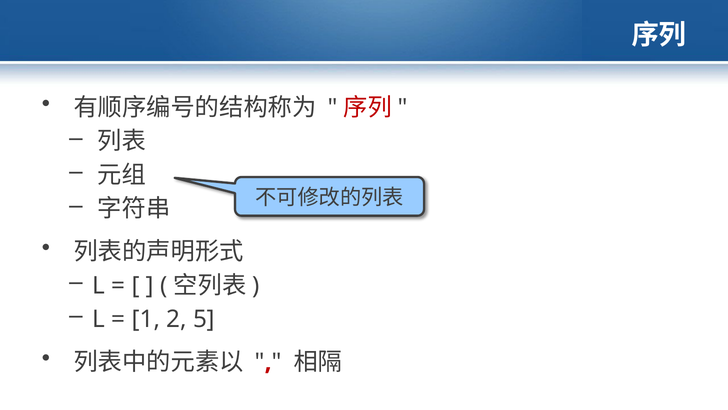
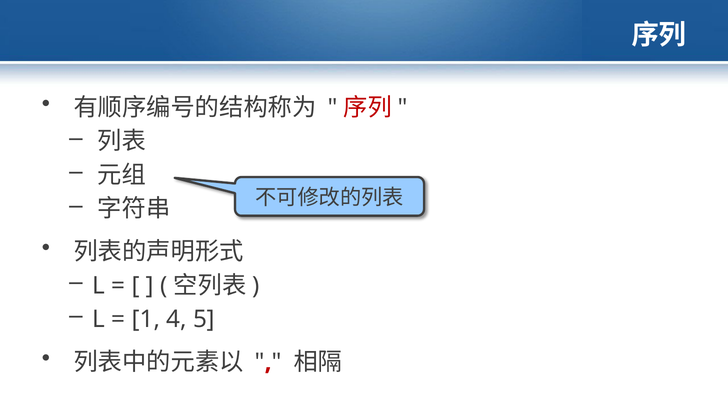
2: 2 -> 4 (177, 319)
